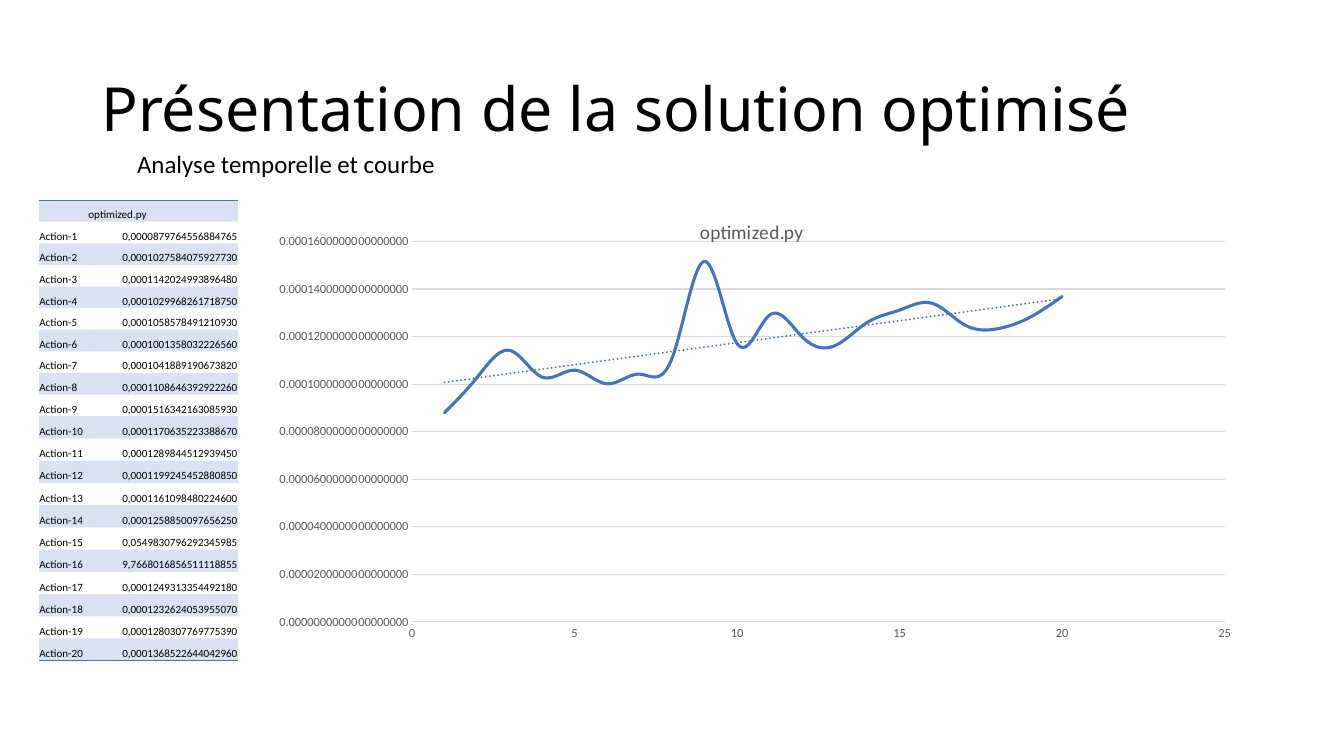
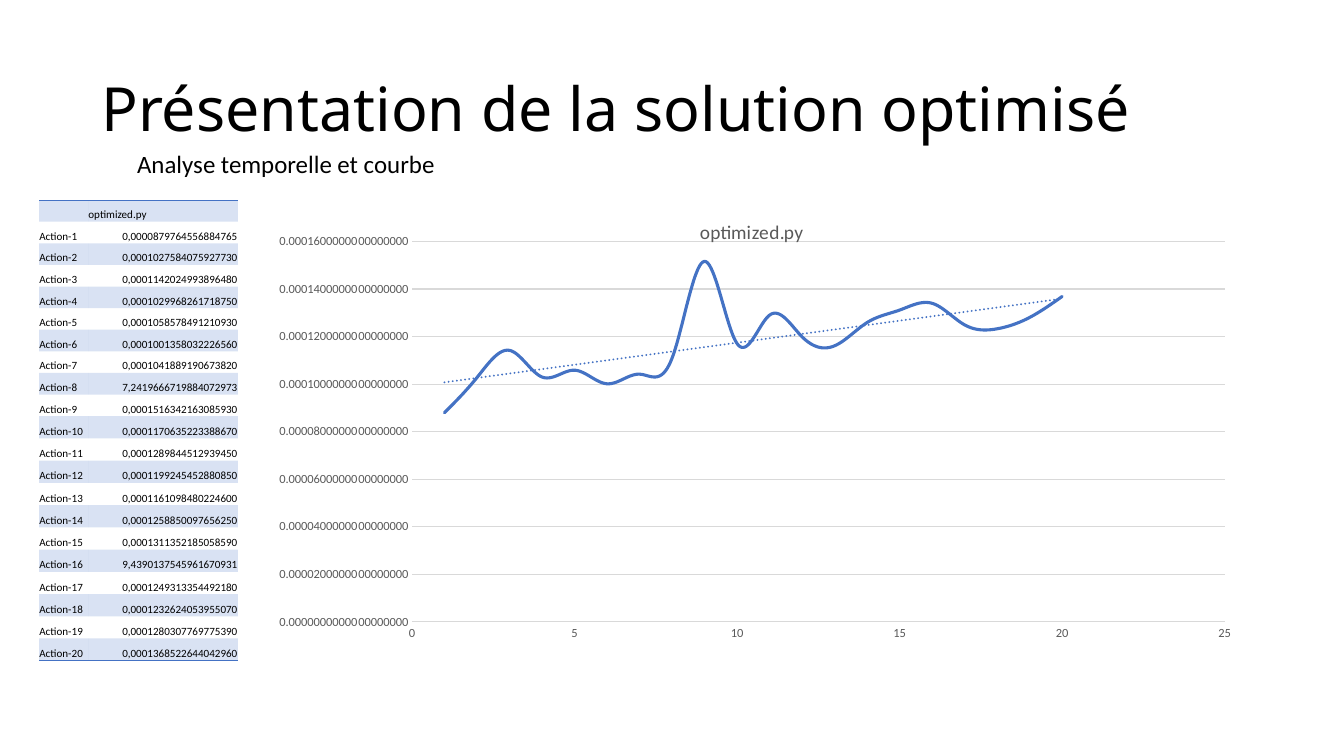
0,0001108646392922260: 0,0001108646392922260 -> 7,2419666719884072973 (180, 388)
0,0549830796292345985: 0,0549830796292345985 -> 0,0001311352185058590 (180, 543)
9,7668016856511118855: 9,7668016856511118855 -> 9,4390137545961670931 (180, 565)
